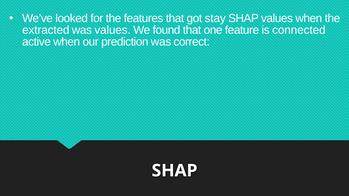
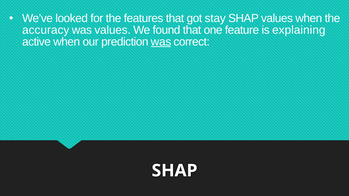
extracted: extracted -> accuracy (46, 30)
connected: connected -> explaining (299, 30)
was underline: none -> present (161, 42)
